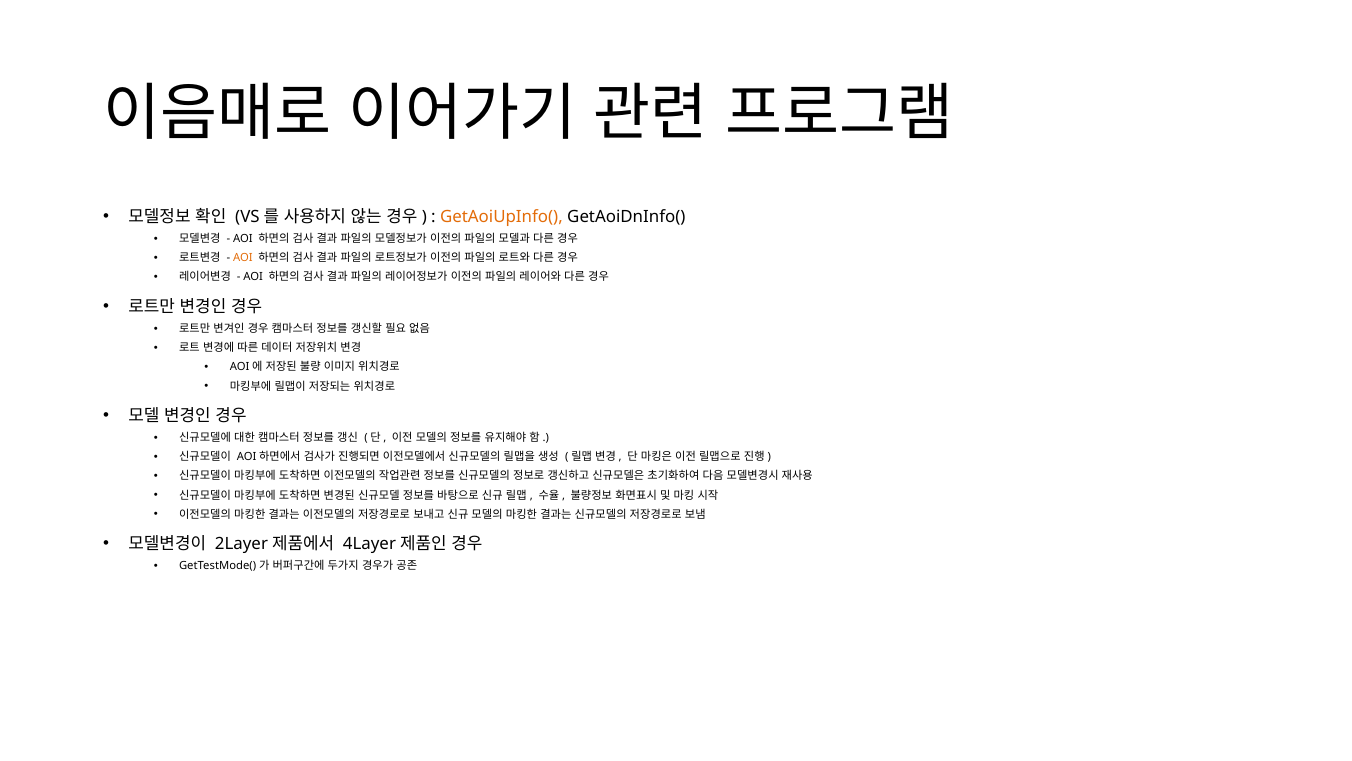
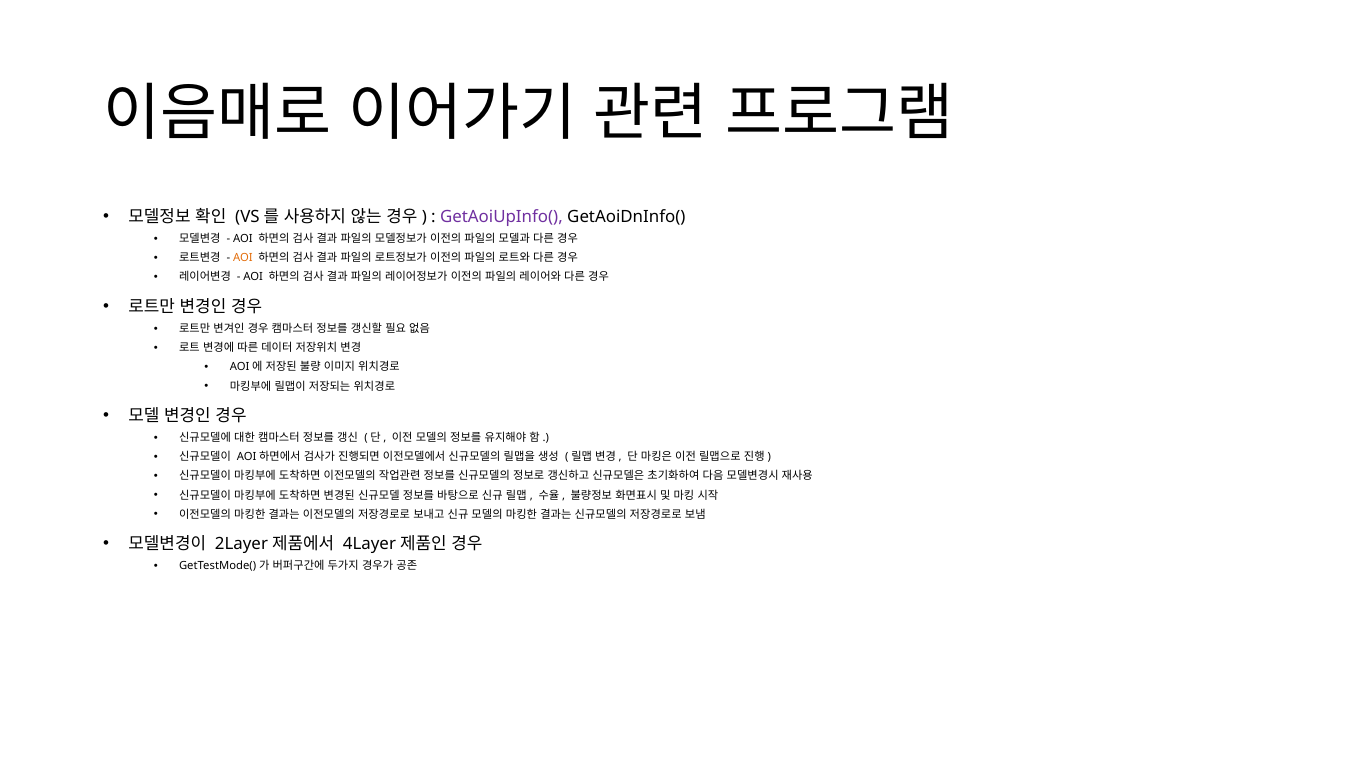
GetAoiUpInfo( colour: orange -> purple (501, 217)
